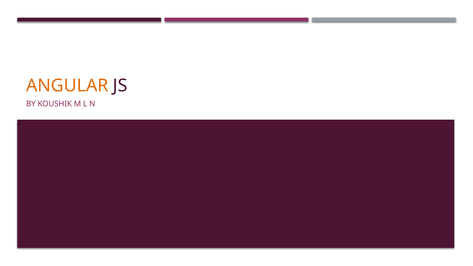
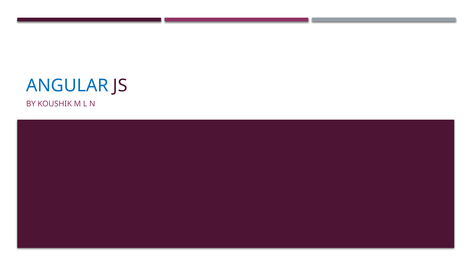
ANGULAR colour: orange -> blue (67, 86)
